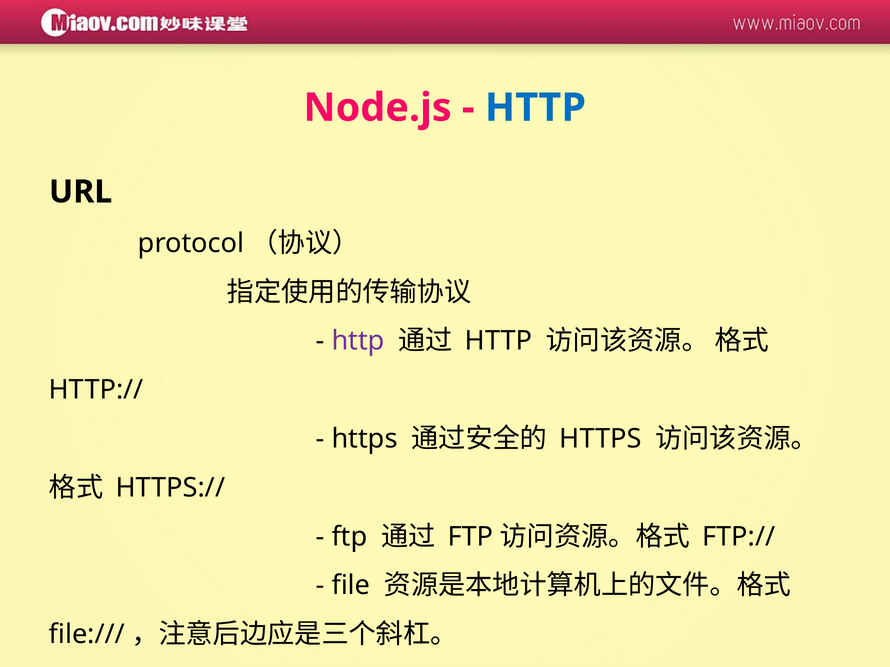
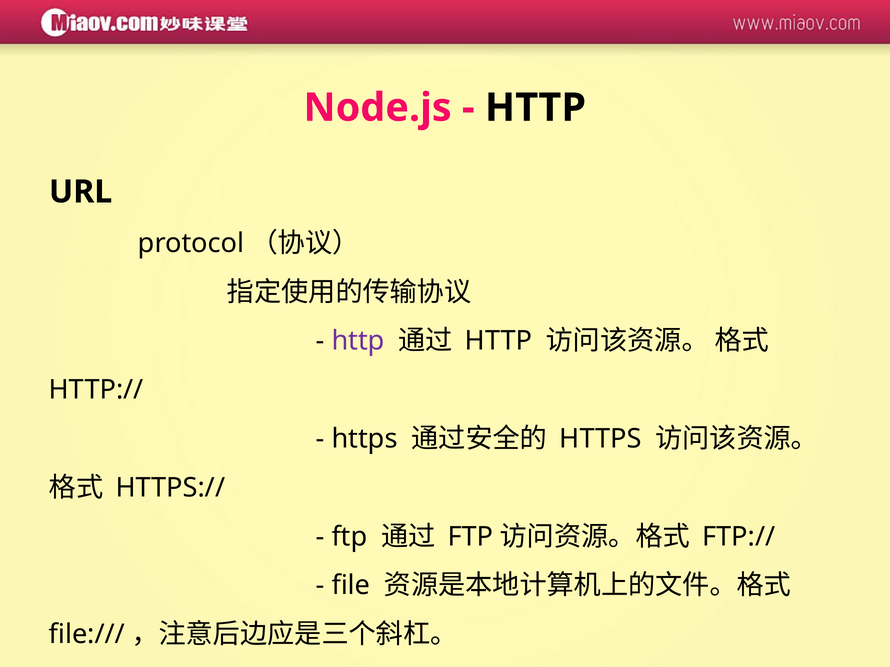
HTTP colour: blue -> black (535, 108)
